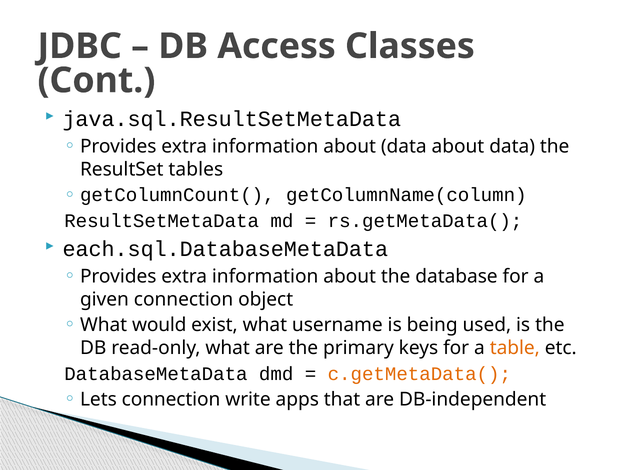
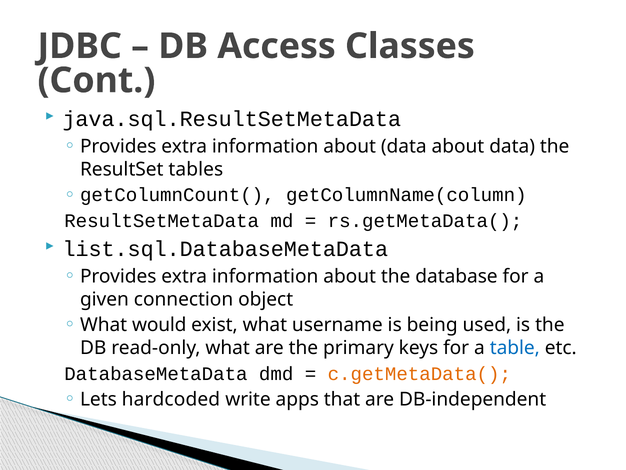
each.sql.DatabaseMetaData: each.sql.DatabaseMetaData -> list.sql.DatabaseMetaData (225, 249)
table colour: orange -> blue (515, 348)
Lets connection: connection -> hardcoded (171, 399)
